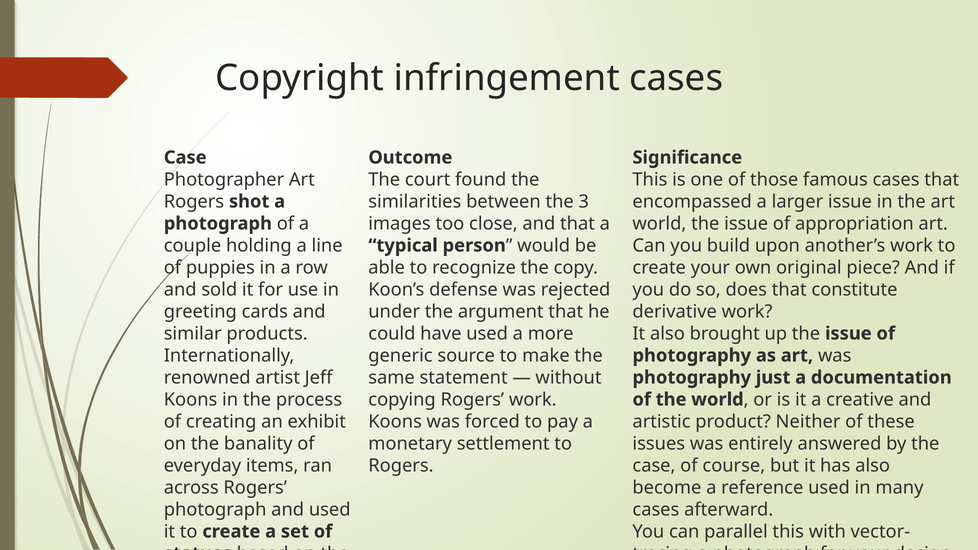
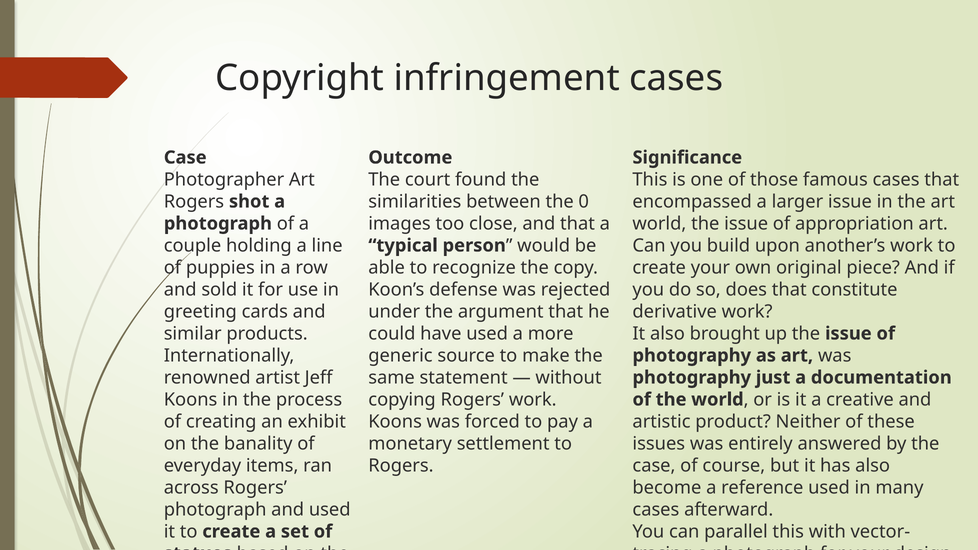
3: 3 -> 0 (584, 202)
